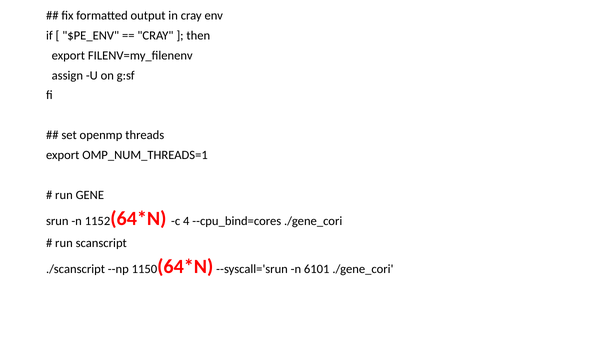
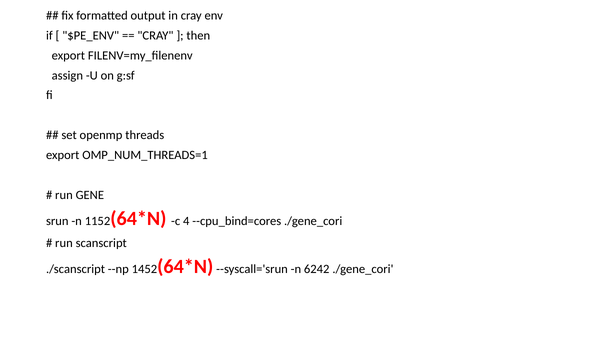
1150: 1150 -> 1452 (144, 269)
6101: 6101 -> 6242 (317, 269)
